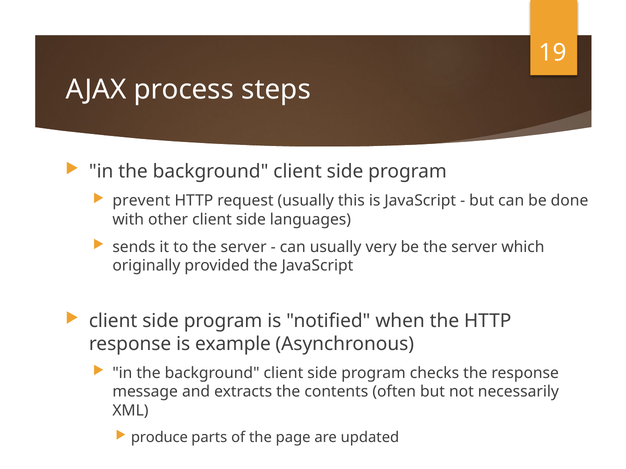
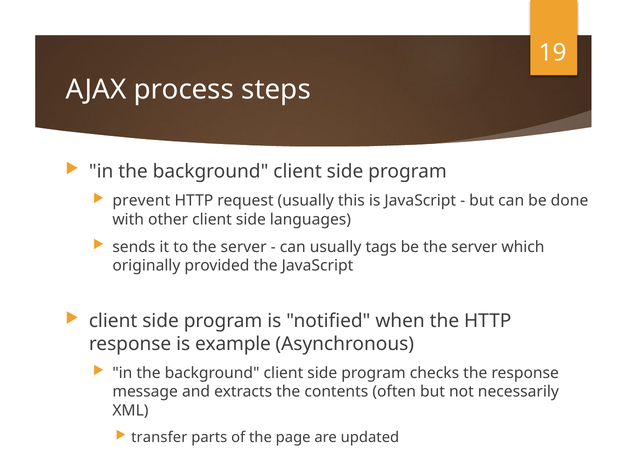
very: very -> tags (381, 247)
produce: produce -> transfer (159, 438)
